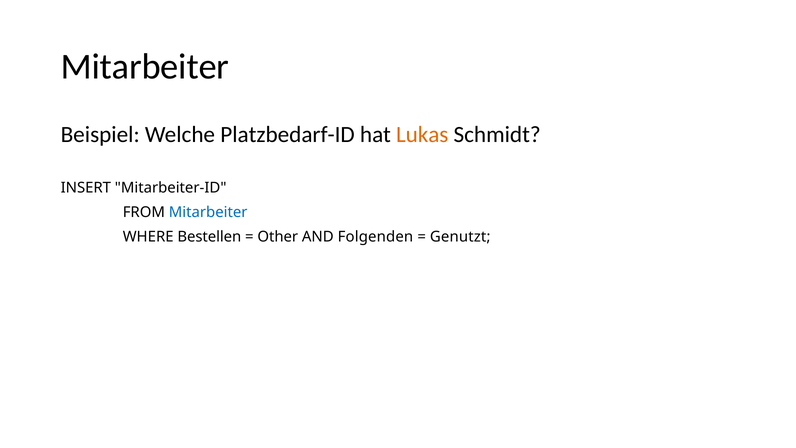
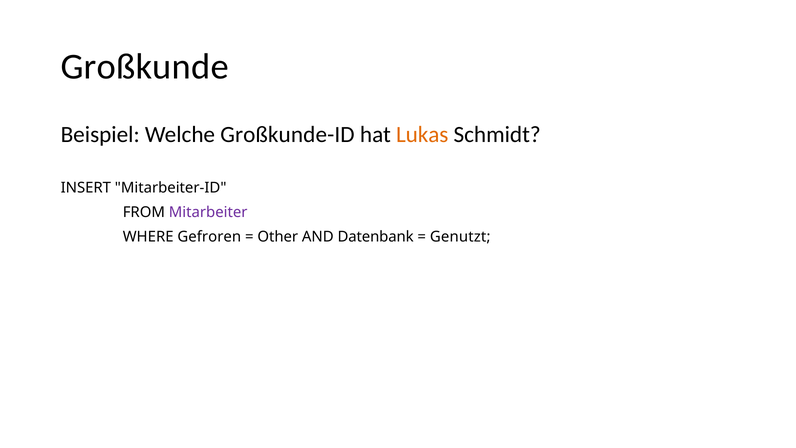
Mitarbeiter: Mitarbeiter -> Großkunde (145, 67)
Platzbedarf-ID: Platzbedarf-ID -> Großkunde-ID (287, 135)
Mitarbeiter colour: blue -> purple (208, 212)
Bestellen: Bestellen -> Gefroren (209, 237)
Folgenden: Folgenden -> Datenbank (376, 237)
